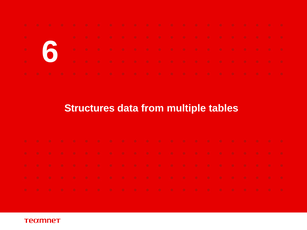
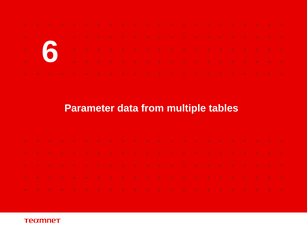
Structures: Structures -> Parameter (89, 108)
